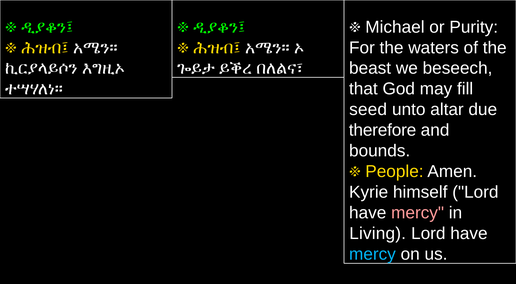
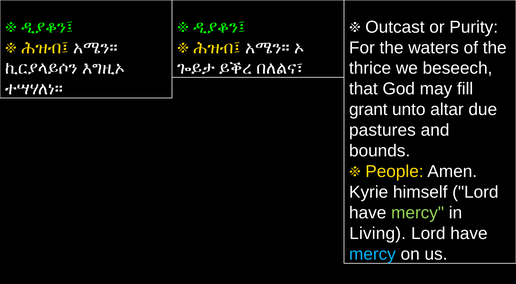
Michael: Michael -> Outcast (395, 27)
beast: beast -> thrice (370, 68)
seed: seed -> grant (368, 110)
therefore: therefore -> pastures (382, 130)
mercy colour: pink -> light green (418, 213)
